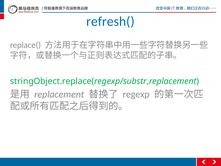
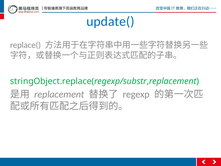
refresh(: refresh( -> update( (110, 21)
